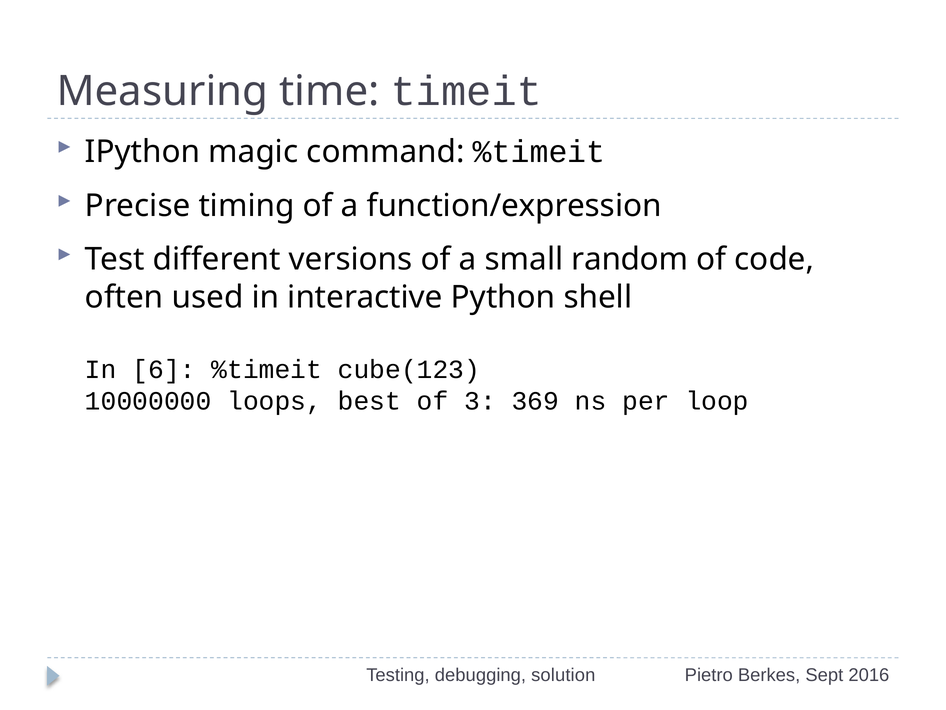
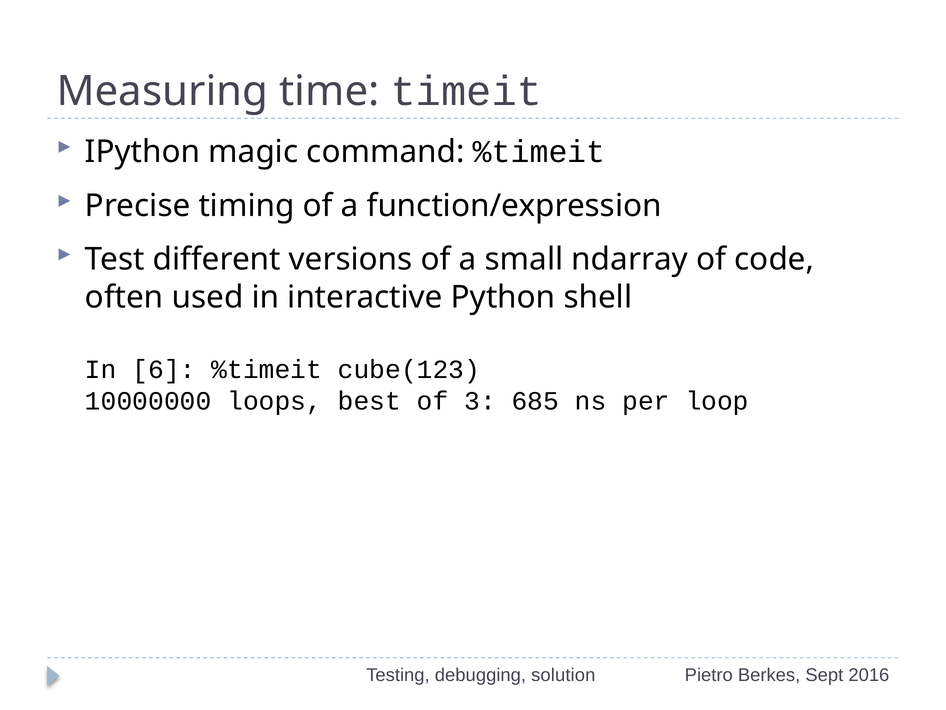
random: random -> ndarray (630, 259)
369: 369 -> 685 (535, 401)
